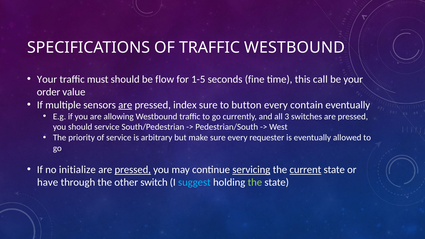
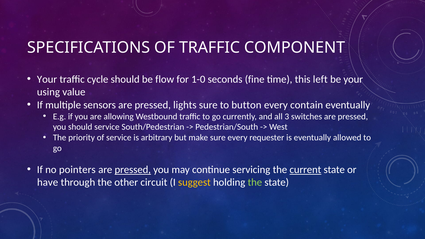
TRAFFIC WESTBOUND: WESTBOUND -> COMPONENT (295, 48)
must: must -> cycle (98, 79)
1-5: 1-5 -> 1-0 (198, 79)
call: call -> left (320, 79)
order: order -> using (48, 92)
are underline: present -> none (125, 105)
index: index -> lights (185, 105)
initialize: initialize -> pointers (77, 170)
servicing underline: present -> none (251, 170)
switch: switch -> circuit (154, 182)
suggest colour: light blue -> yellow (194, 182)
